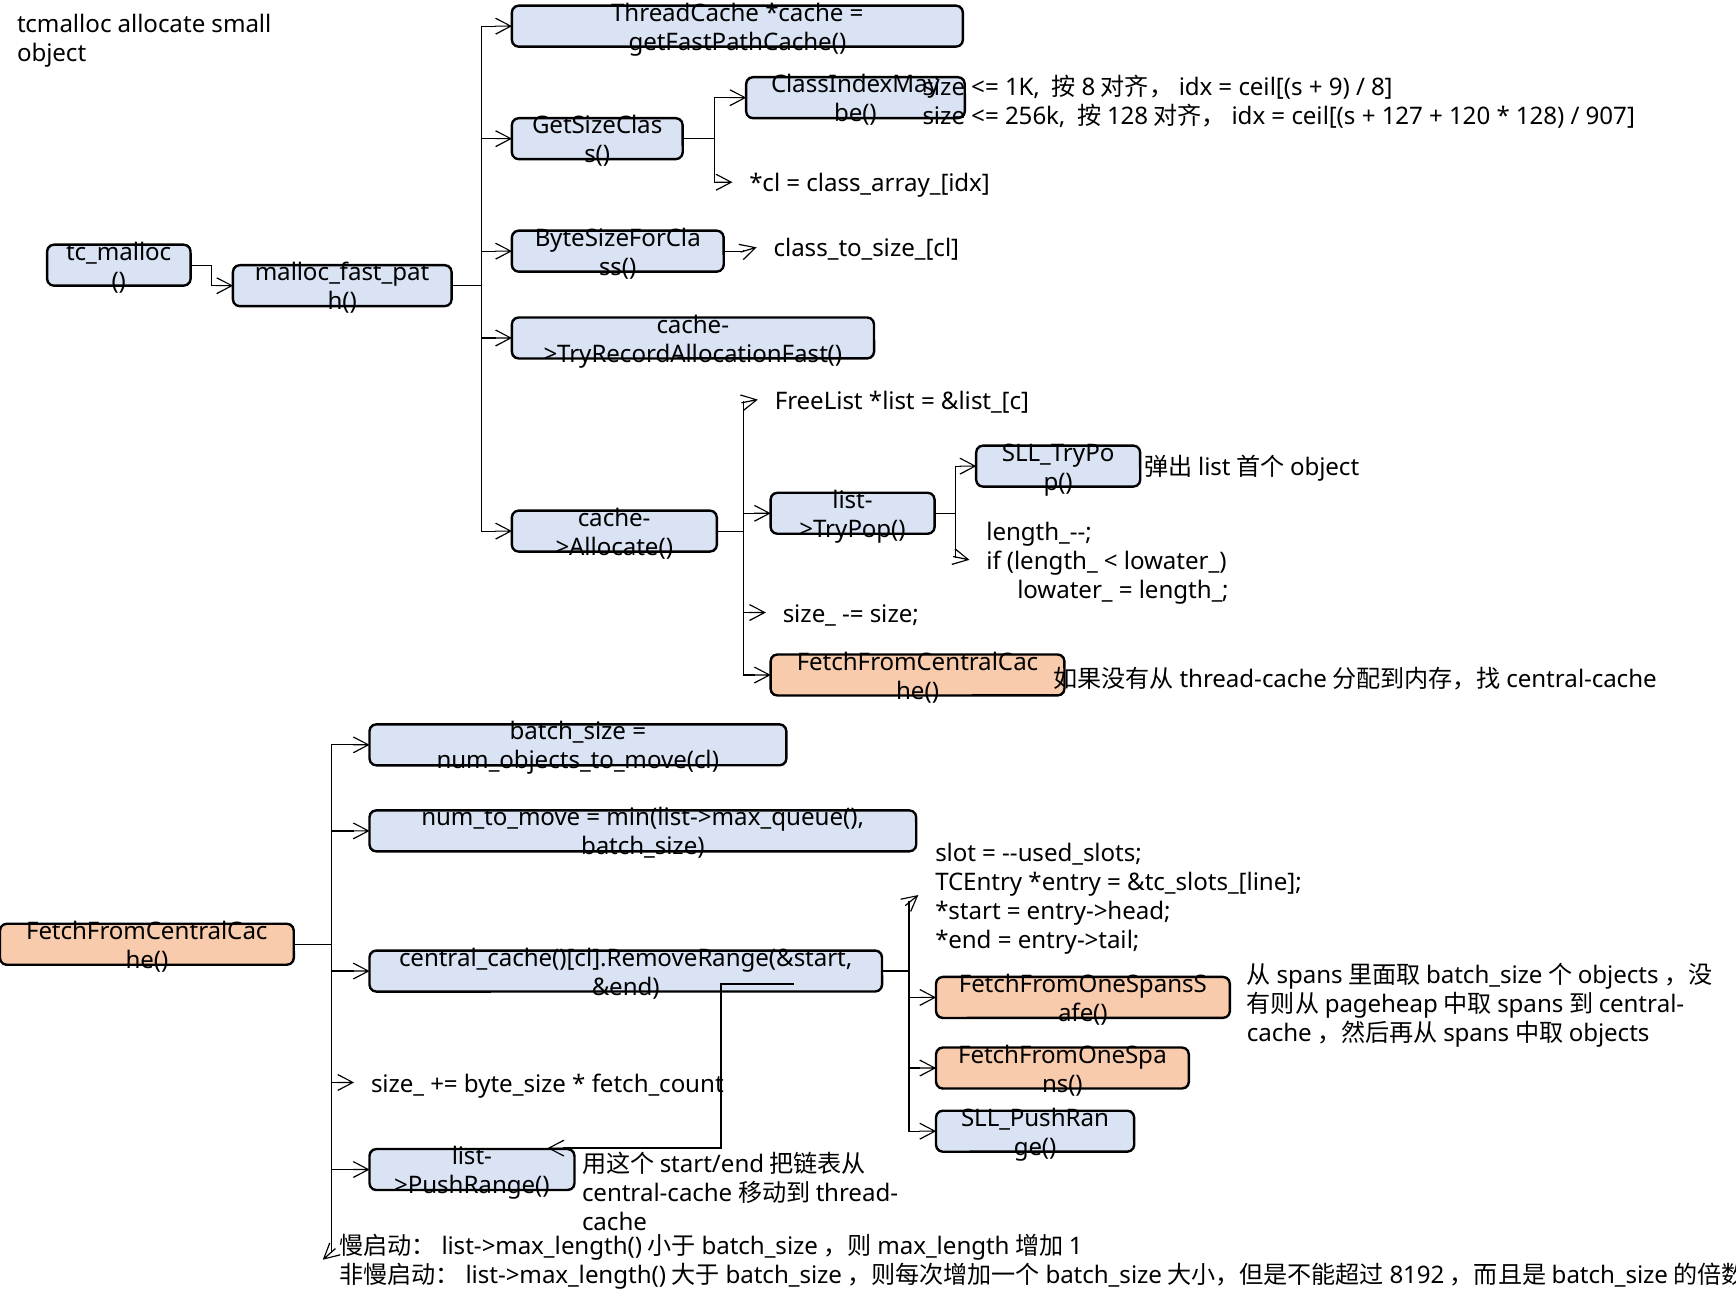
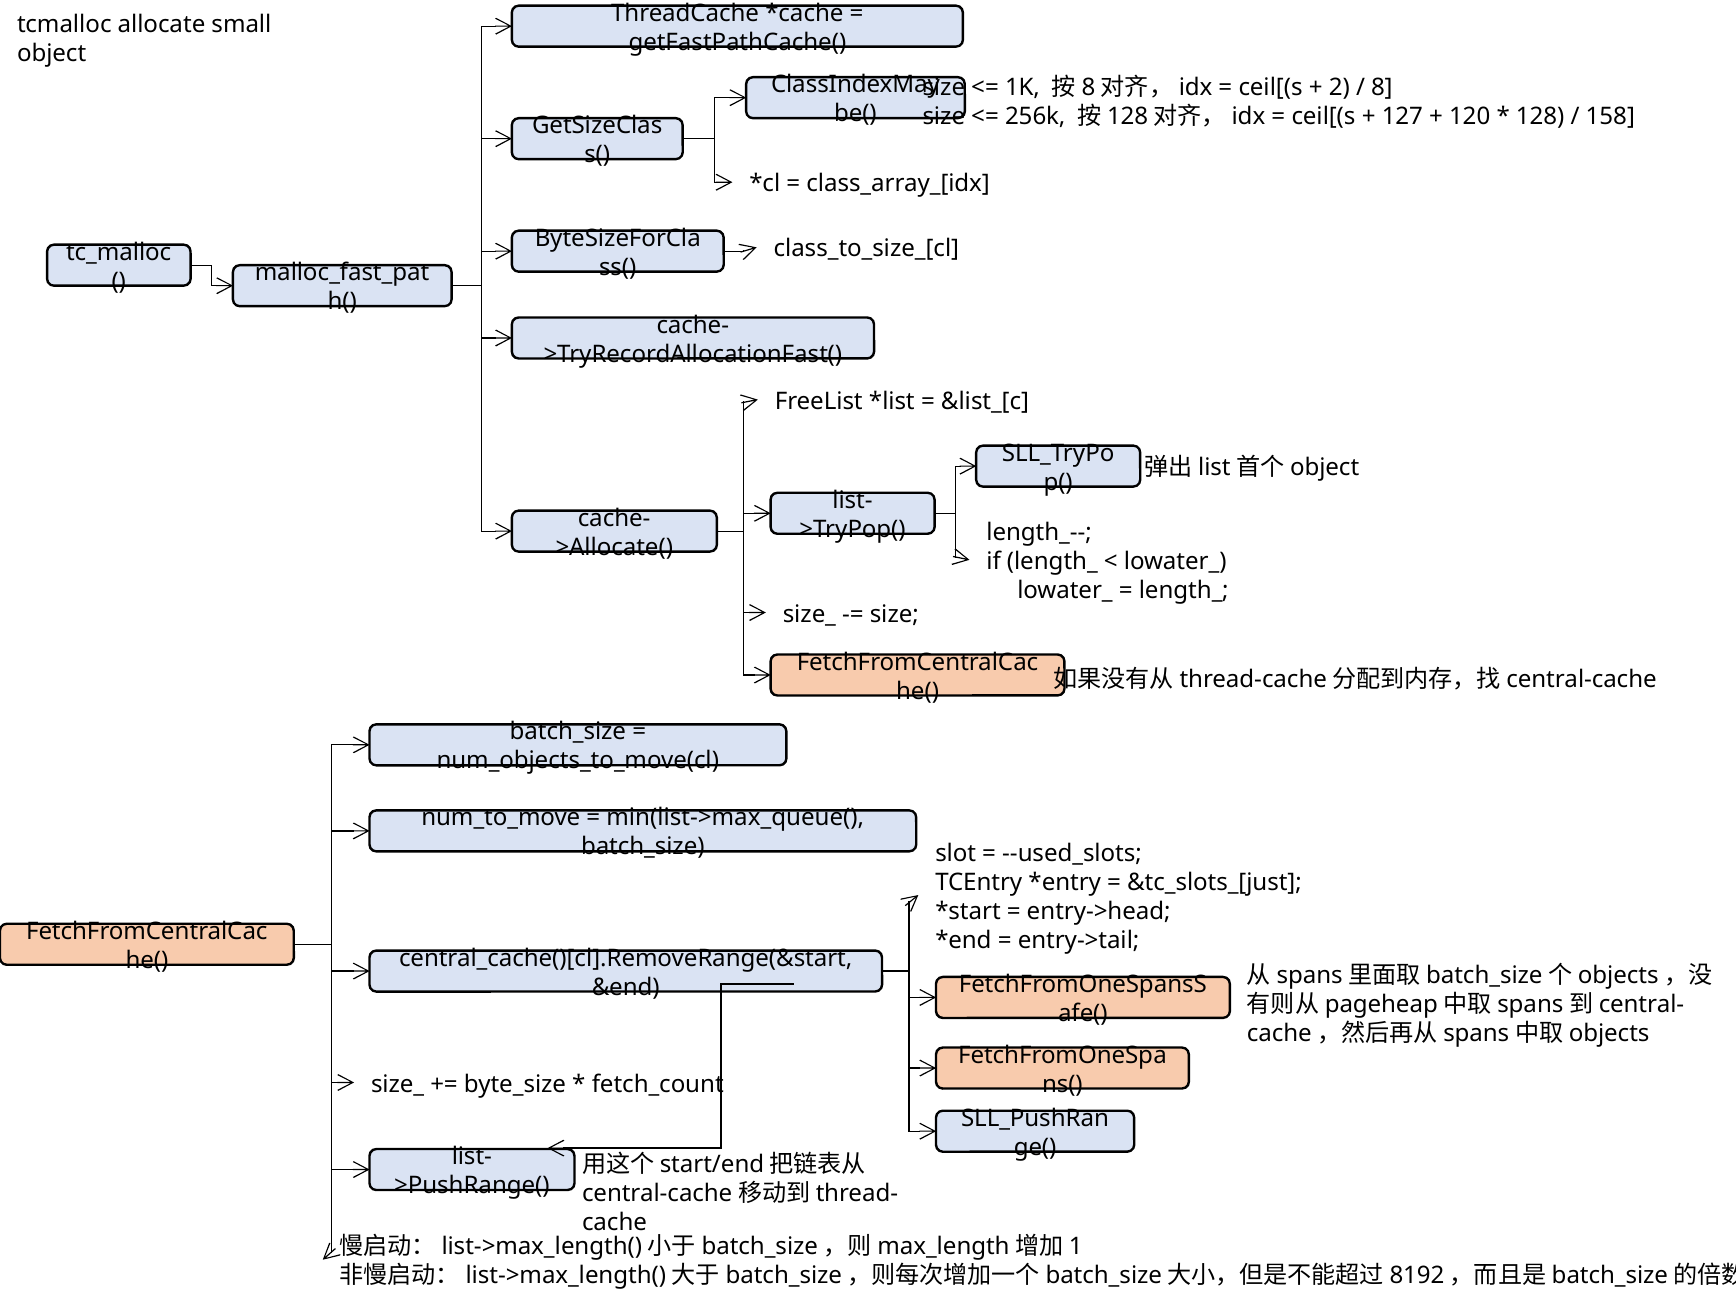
9: 9 -> 2 (1339, 87)
907: 907 -> 158 (1610, 116)
&tc_slots_[line: &tc_slots_[line -> &tc_slots_[just (1214, 882)
